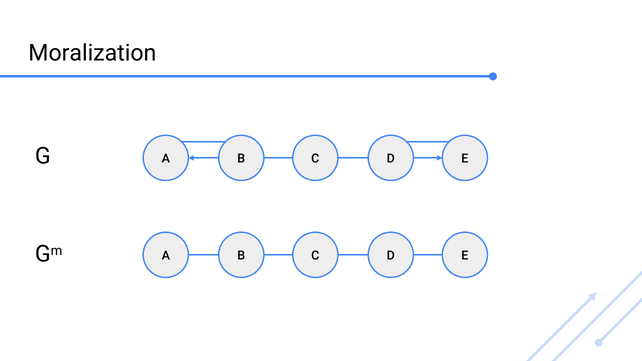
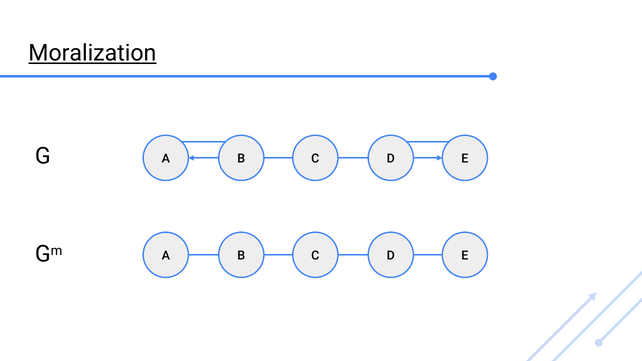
Moralization underline: none -> present (92, 53)
